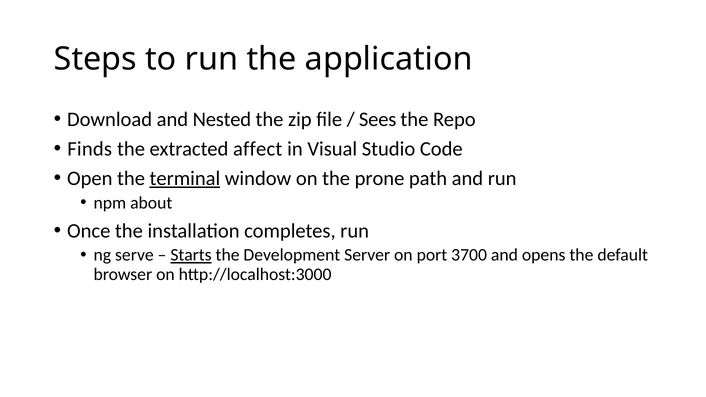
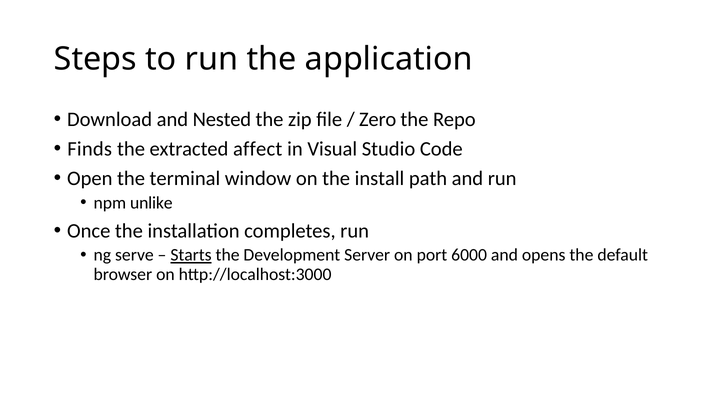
Sees: Sees -> Zero (378, 119)
terminal underline: present -> none (185, 179)
prone: prone -> install (380, 179)
about: about -> unlike (151, 203)
3700: 3700 -> 6000 (469, 255)
